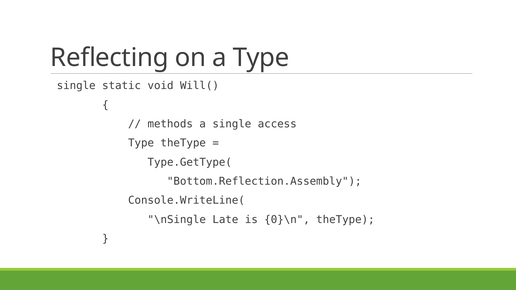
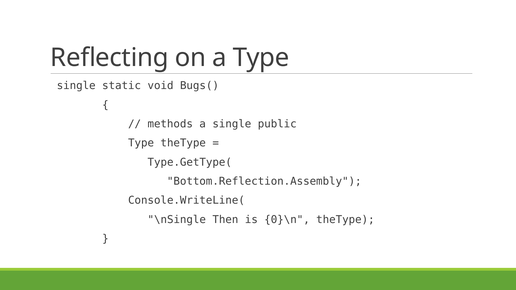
Will(: Will( -> Bugs( (199, 86)
access: access -> public (277, 124)
Late: Late -> Then (225, 220)
